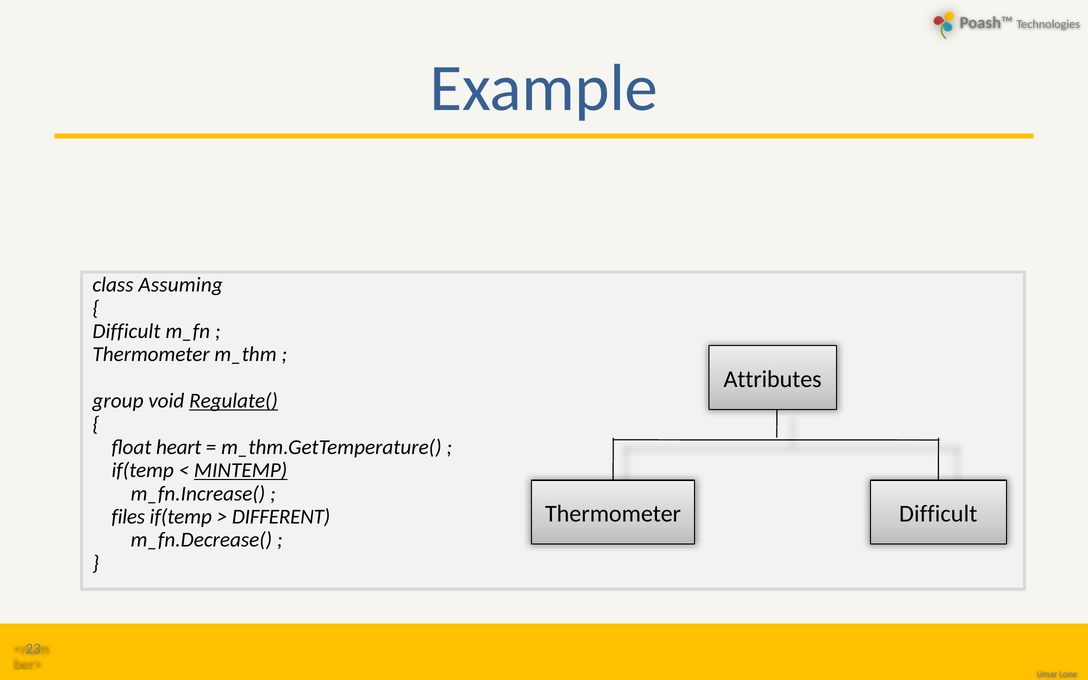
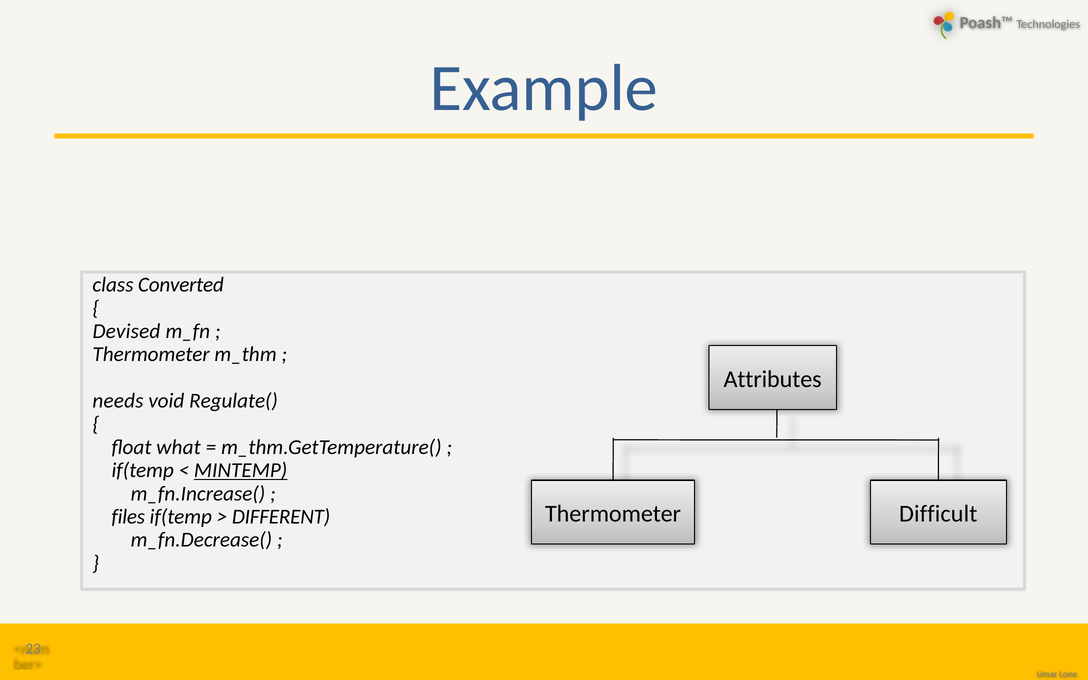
Assuming: Assuming -> Converted (181, 285)
Difficult: Difficult -> Devised (126, 331)
group: group -> needs (118, 401)
Regulate( underline: present -> none (234, 401)
heart: heart -> what (179, 447)
